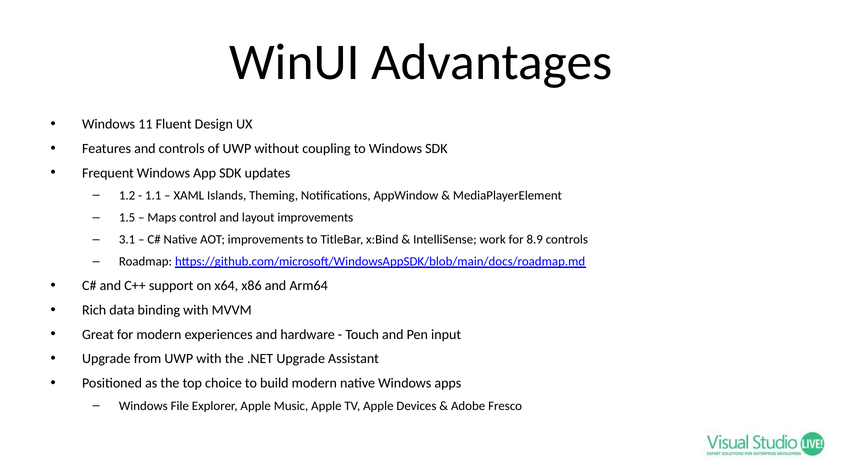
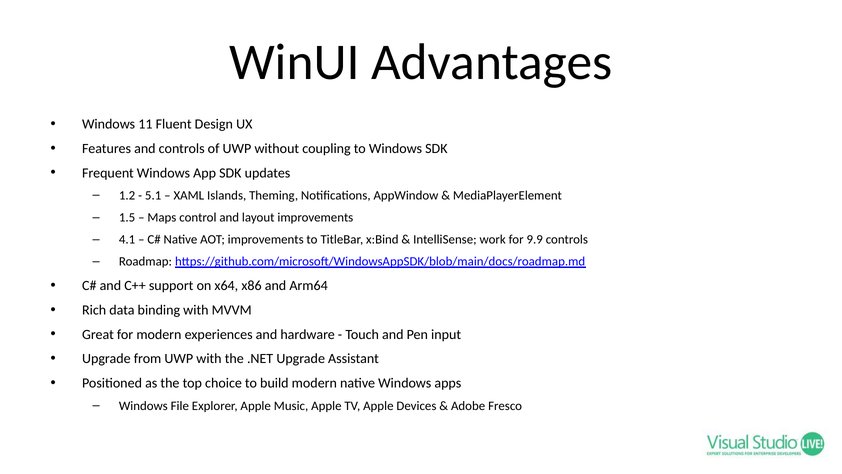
1.1: 1.1 -> 5.1 (153, 195)
3.1: 3.1 -> 4.1 (127, 239)
8.9: 8.9 -> 9.9 (535, 239)
